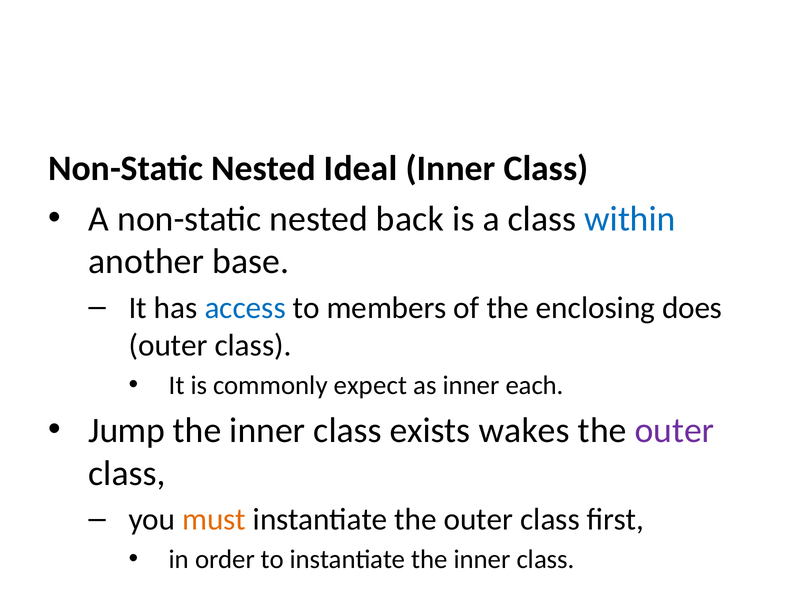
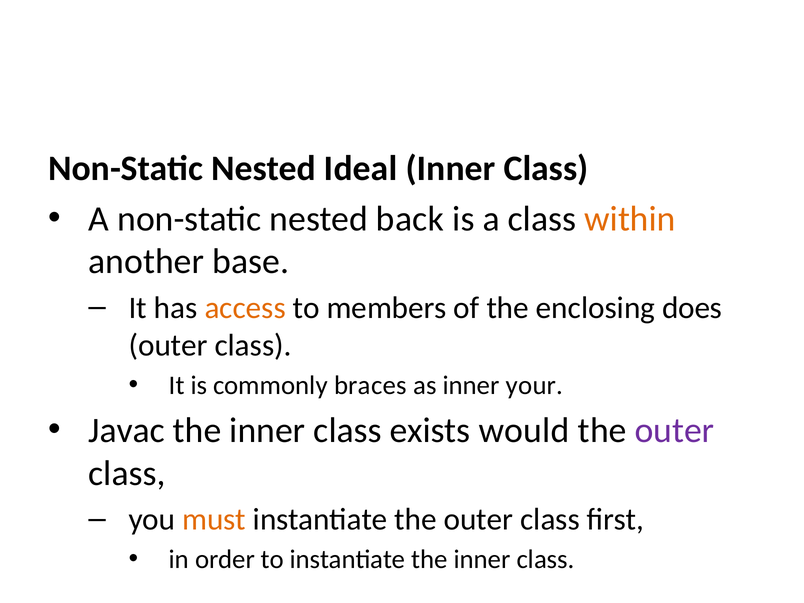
within colour: blue -> orange (630, 219)
access colour: blue -> orange (245, 308)
expect: expect -> braces (370, 385)
each: each -> your (535, 385)
Jump: Jump -> Javac (127, 431)
wakes: wakes -> would (524, 431)
